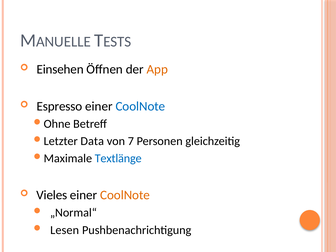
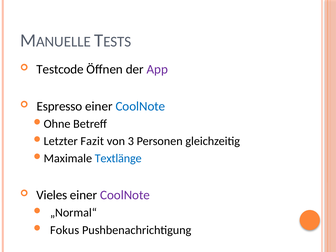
Einsehen: Einsehen -> Testcode (60, 69)
App colour: orange -> purple (157, 69)
Data: Data -> Fazit (92, 141)
7: 7 -> 3 (131, 141)
CoolNote colour: orange -> purple (125, 195)
Lesen: Lesen -> Fokus (65, 230)
